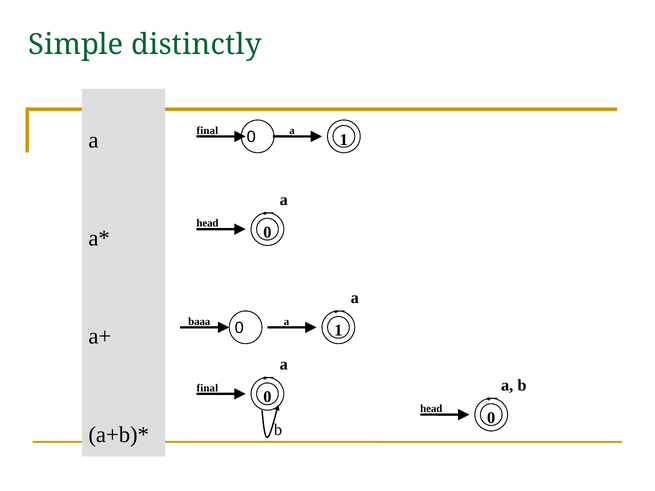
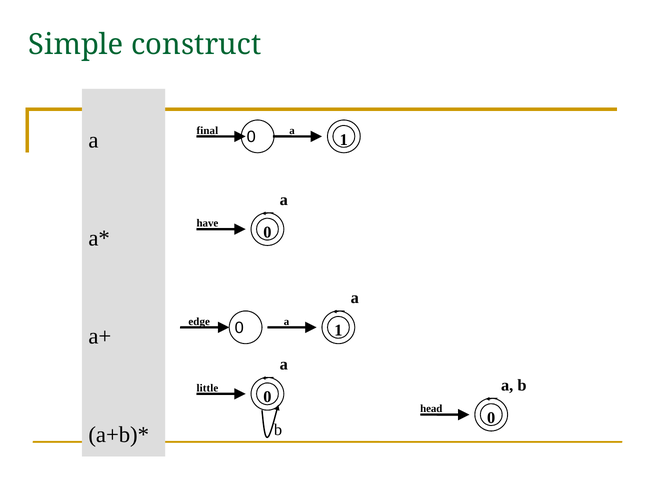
distinctly: distinctly -> construct (196, 45)
head: head -> have (207, 223)
baaa: baaa -> edge (199, 322)
final: final -> little (207, 388)
